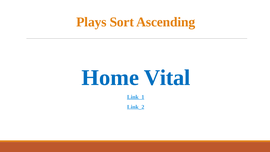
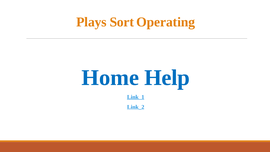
Ascending: Ascending -> Operating (166, 22)
Vital: Vital -> Help (167, 78)
